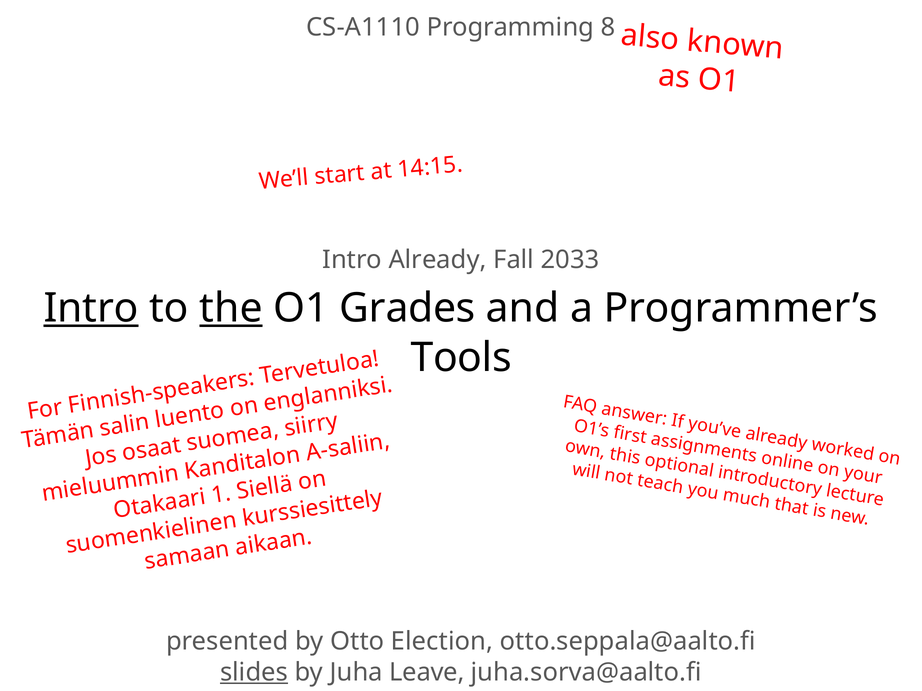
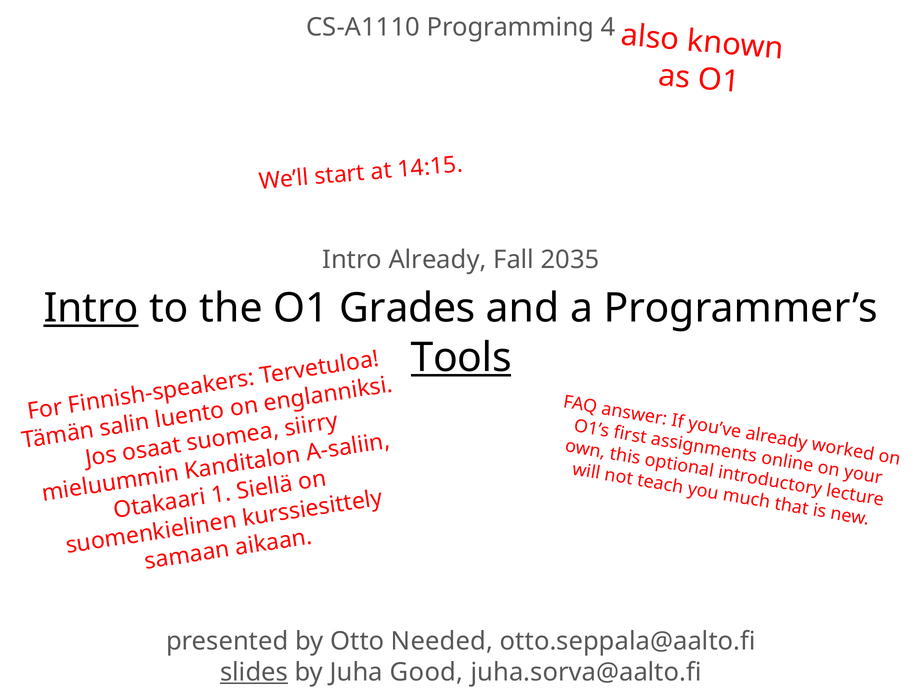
8: 8 -> 4 (608, 27)
2033: 2033 -> 2035 (570, 260)
the underline: present -> none (231, 309)
Tools underline: none -> present (461, 358)
Election: Election -> Needed (442, 642)
Leave: Leave -> Good (427, 673)
